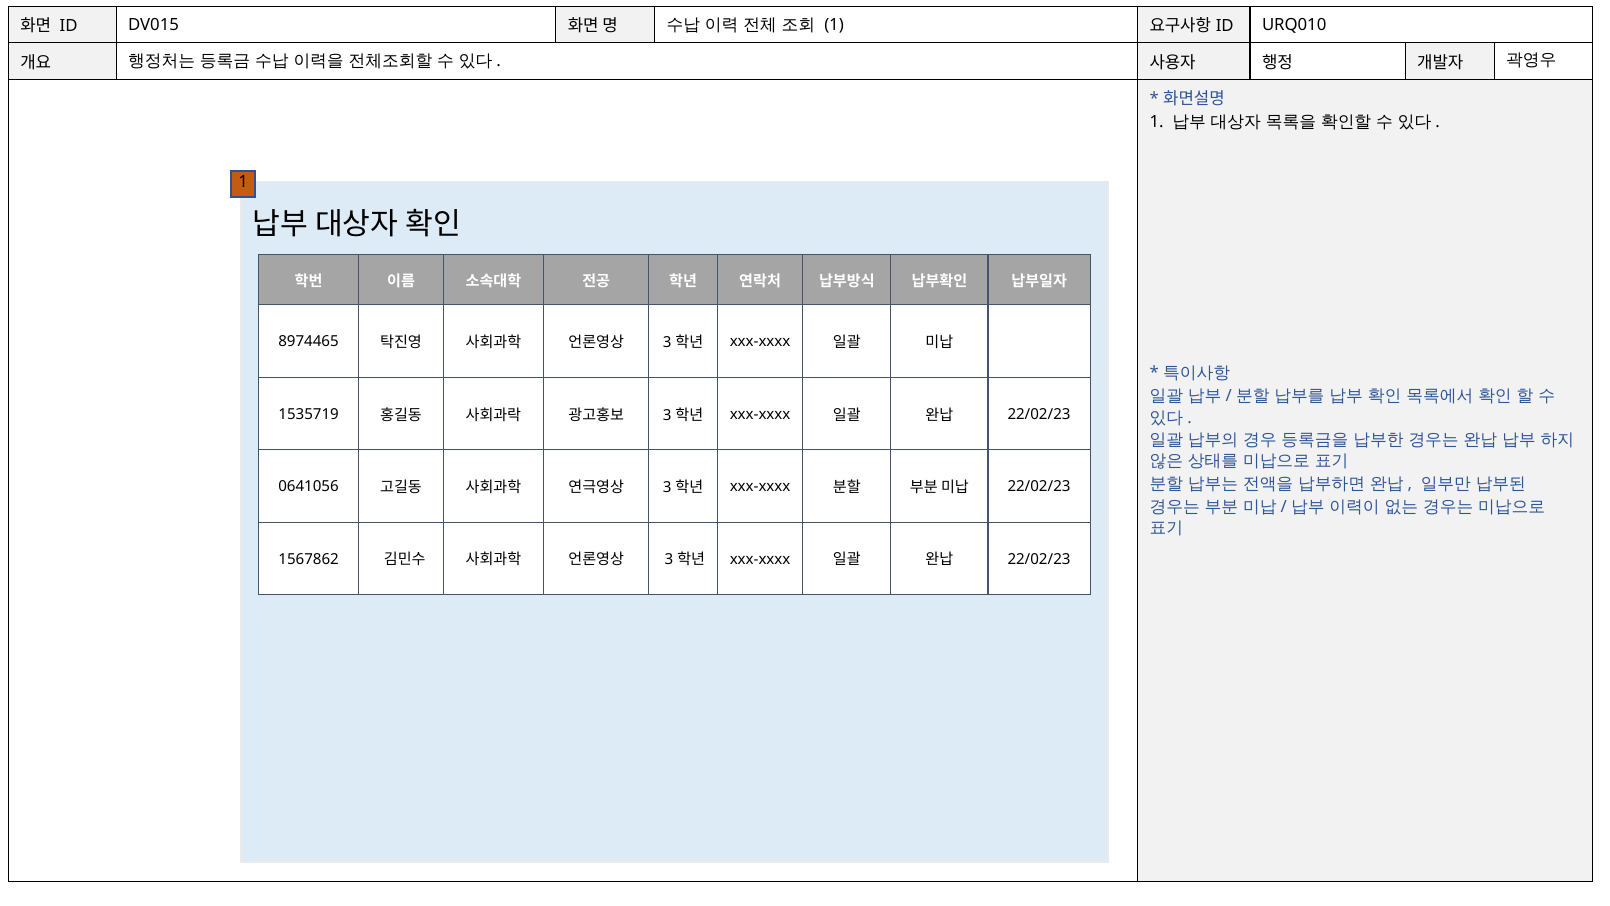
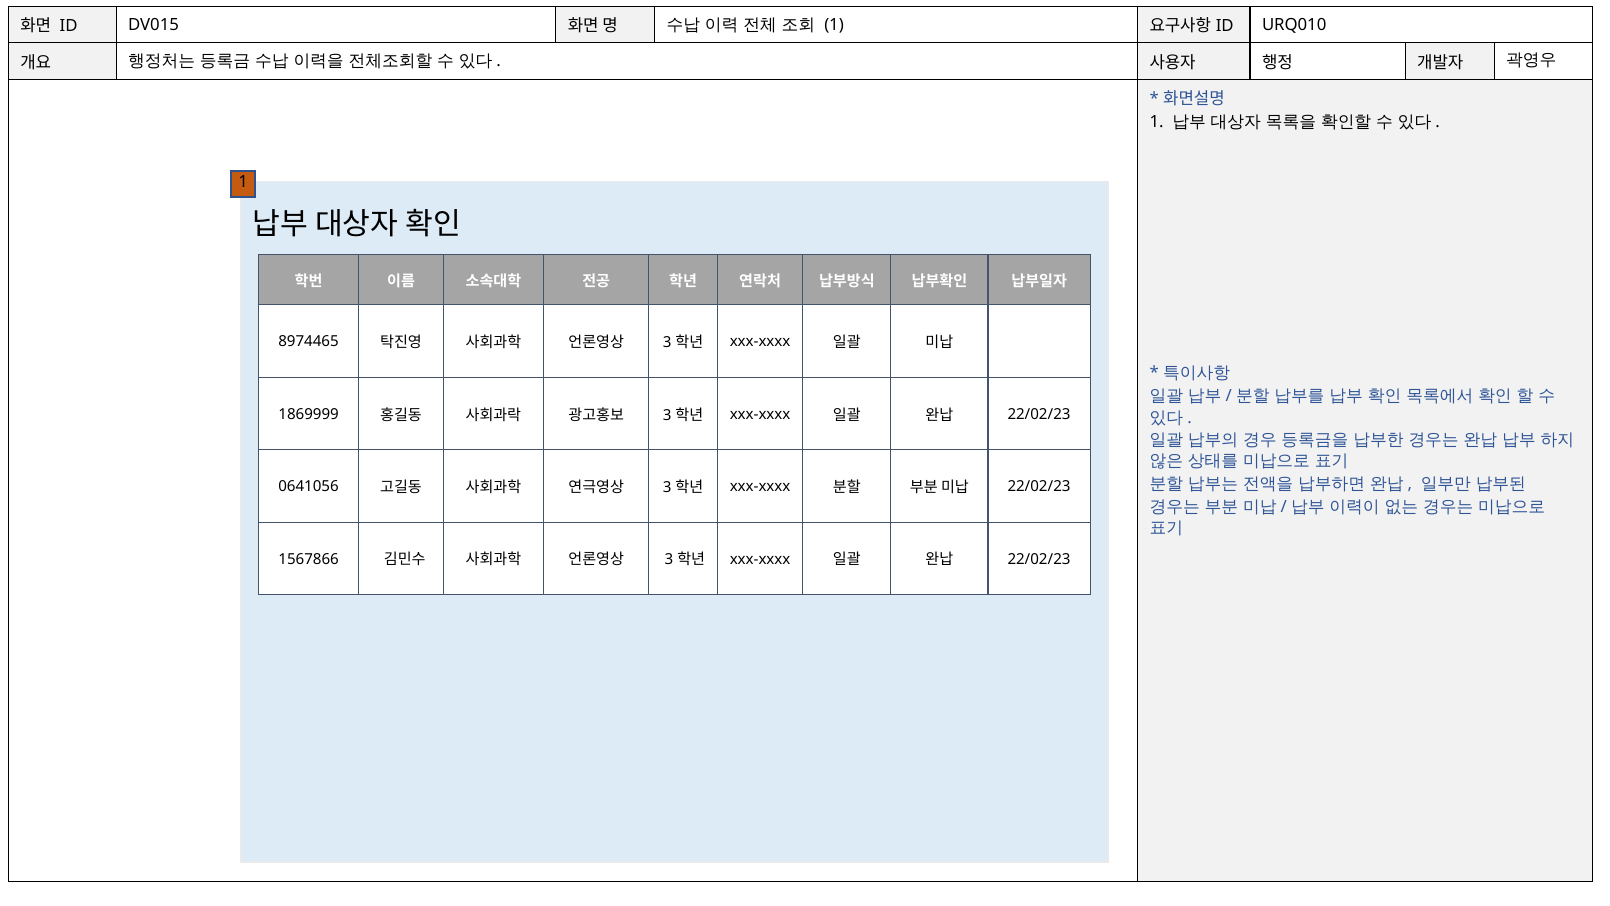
1535719: 1535719 -> 1869999 (309, 414)
1567862: 1567862 -> 1567866 (309, 559)
